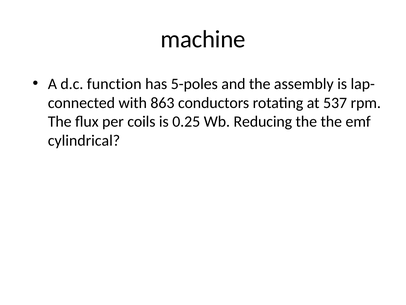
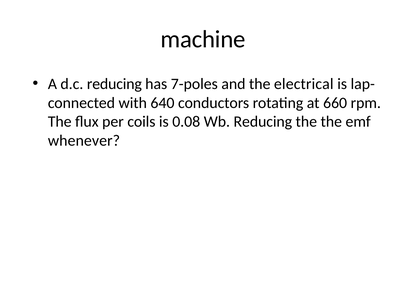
d.c function: function -> reducing (114, 84)
5-poles: 5-poles -> 7-poles (194, 84)
assembly: assembly -> electrical (304, 84)
863: 863 -> 640 (162, 103)
537: 537 -> 660 (335, 103)
0.25: 0.25 -> 0.08 (186, 122)
cylindrical: cylindrical -> whenever (84, 141)
